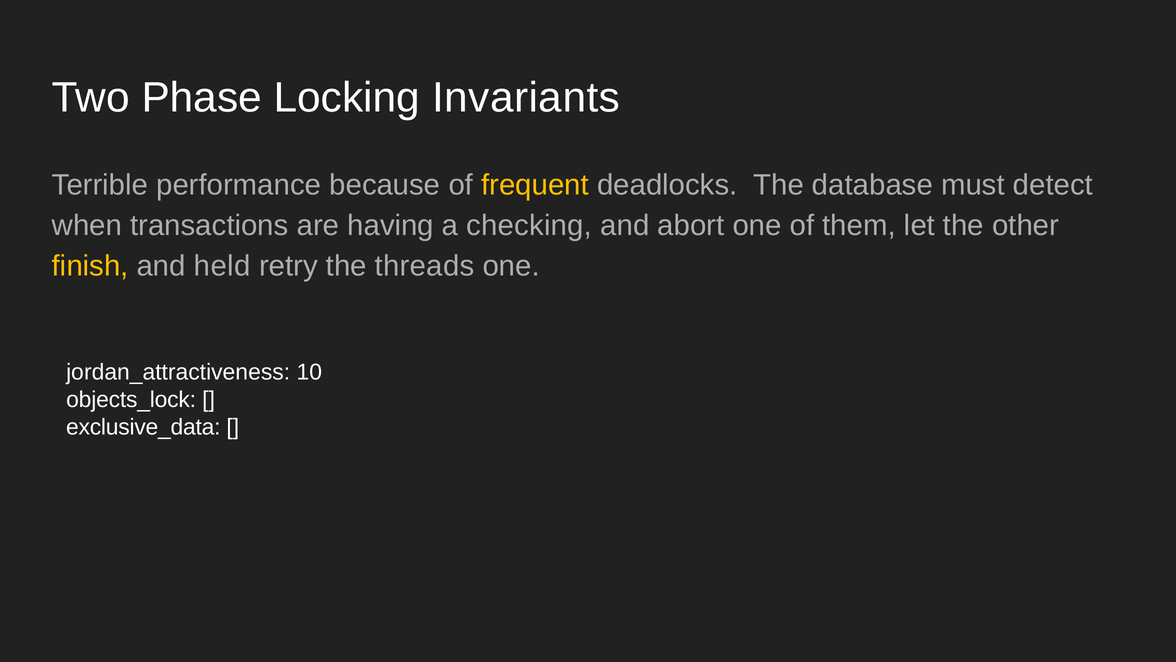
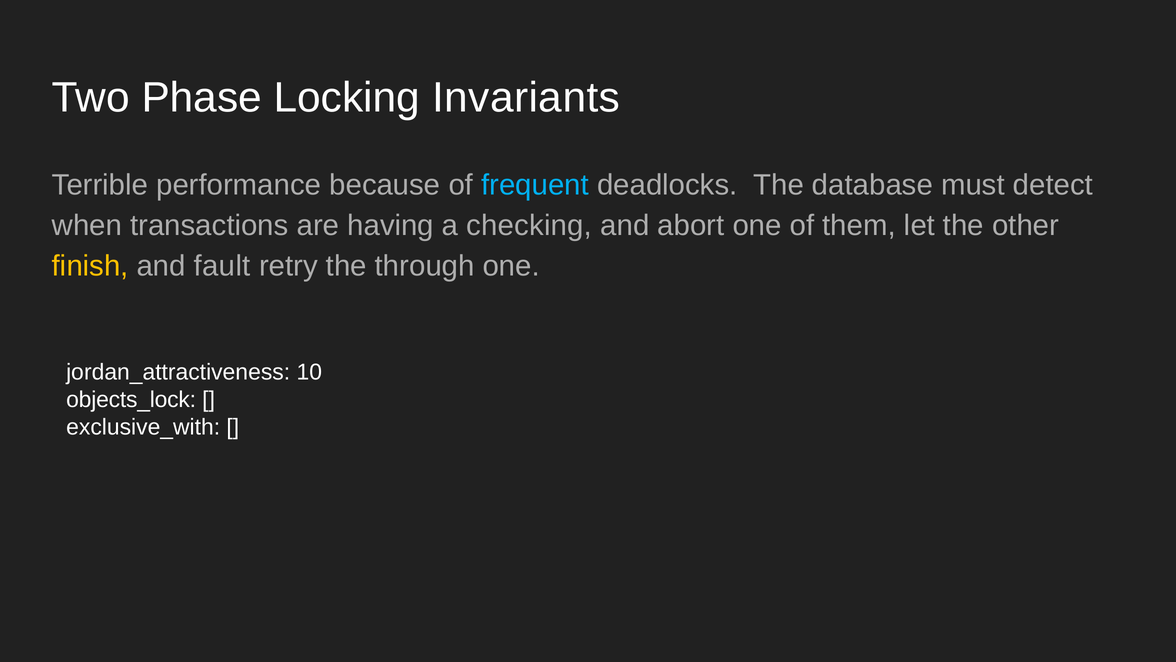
frequent colour: yellow -> light blue (535, 185)
held: held -> fault (222, 266)
threads: threads -> through (425, 266)
exclusive_data: exclusive_data -> exclusive_with (143, 427)
